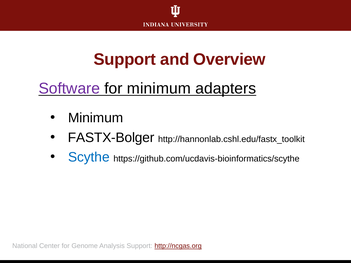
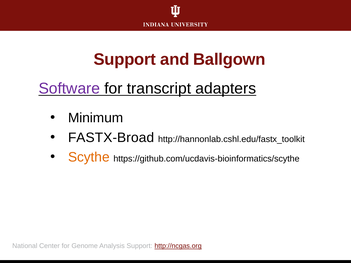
Overview: Overview -> Ballgown (229, 60)
for minimum: minimum -> transcript (159, 89)
FASTX-Bolger: FASTX-Bolger -> FASTX-Broad (111, 138)
Scythe colour: blue -> orange (89, 157)
